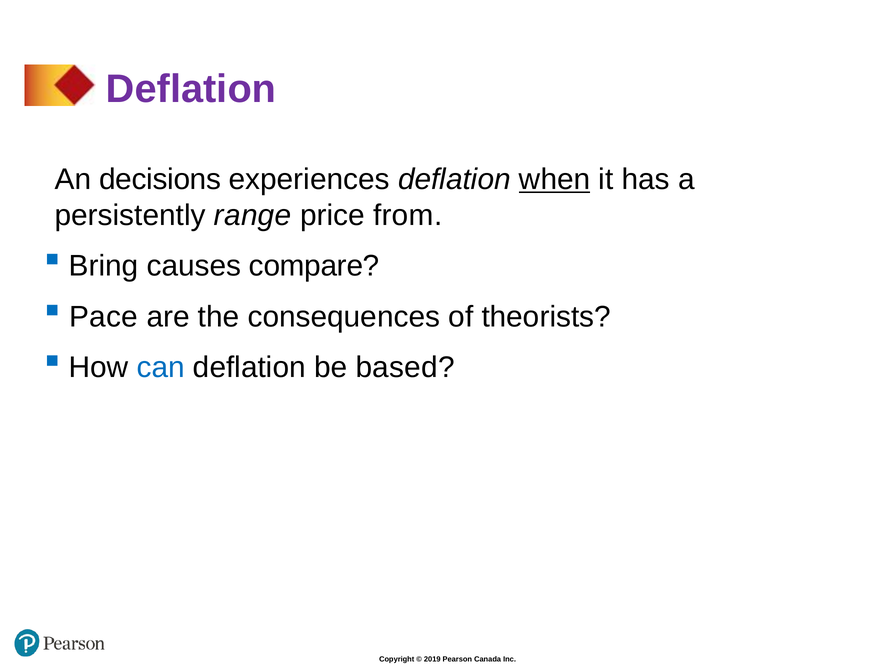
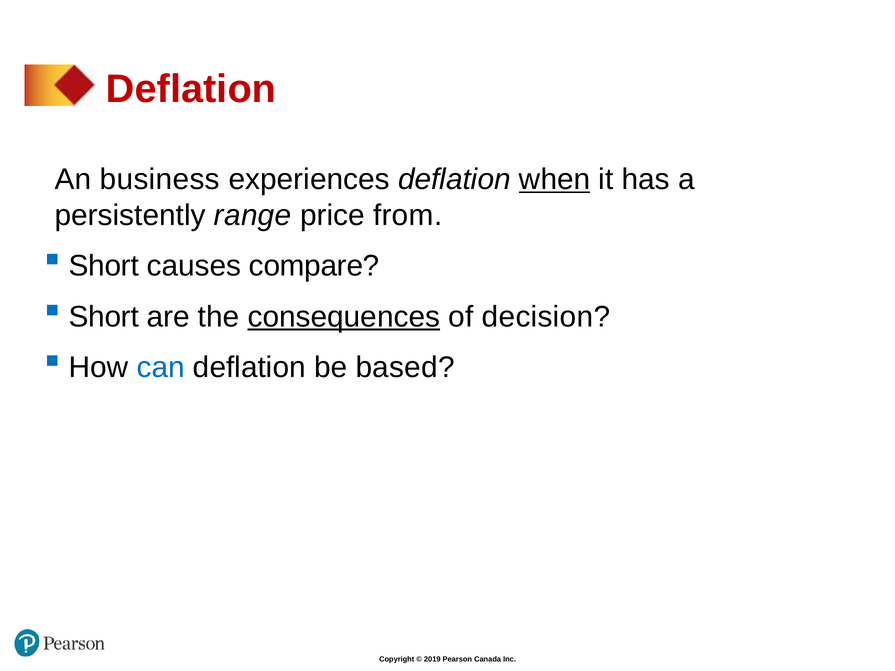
Deflation colour: purple -> red (191, 89)
decisions: decisions -> business (160, 180)
Bring: Bring -> Short (104, 266)
Pace: Pace -> Short (104, 317)
consequences underline: none -> present (344, 317)
theorists: theorists -> decision (546, 317)
